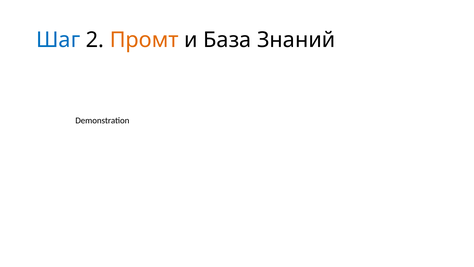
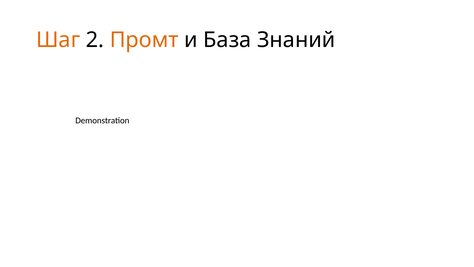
Шаг colour: blue -> orange (58, 40)
